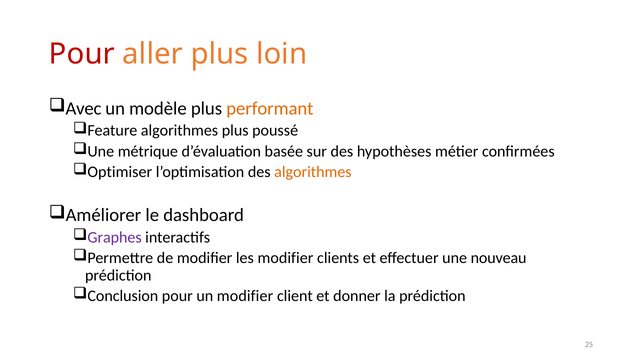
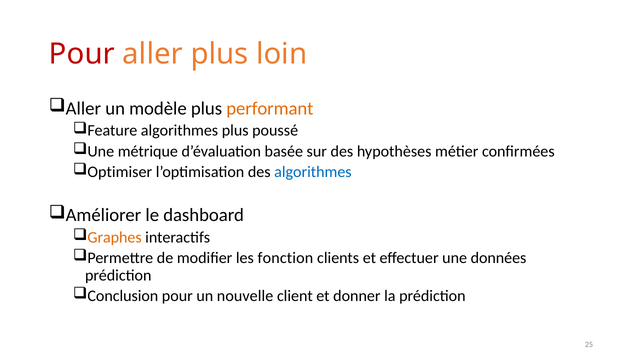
Avec: Avec -> Aller (83, 109)
algorithmes colour: orange -> blue (313, 172)
Graphes colour: purple -> orange (115, 237)
les modifier: modifier -> fonction (285, 258)
nouveau: nouveau -> données (499, 258)
un modifier: modifier -> nouvelle (245, 296)
